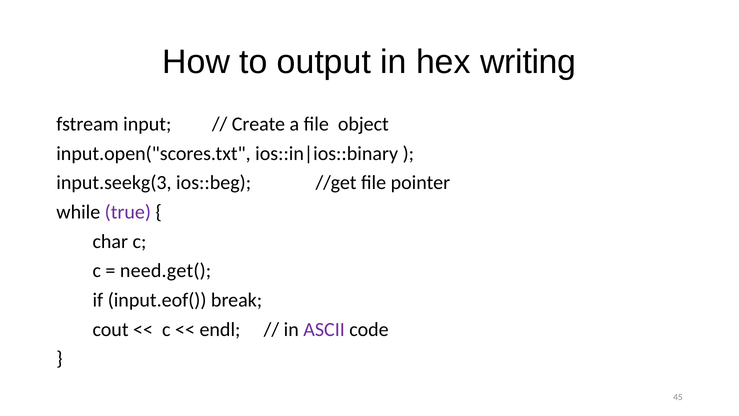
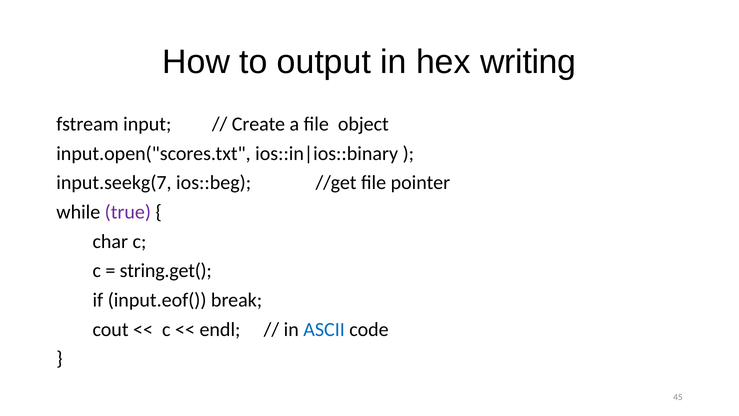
input.seekg(3: input.seekg(3 -> input.seekg(7 (114, 183)
need.get(: need.get( -> string.get( (166, 271)
ASCII colour: purple -> blue (324, 329)
